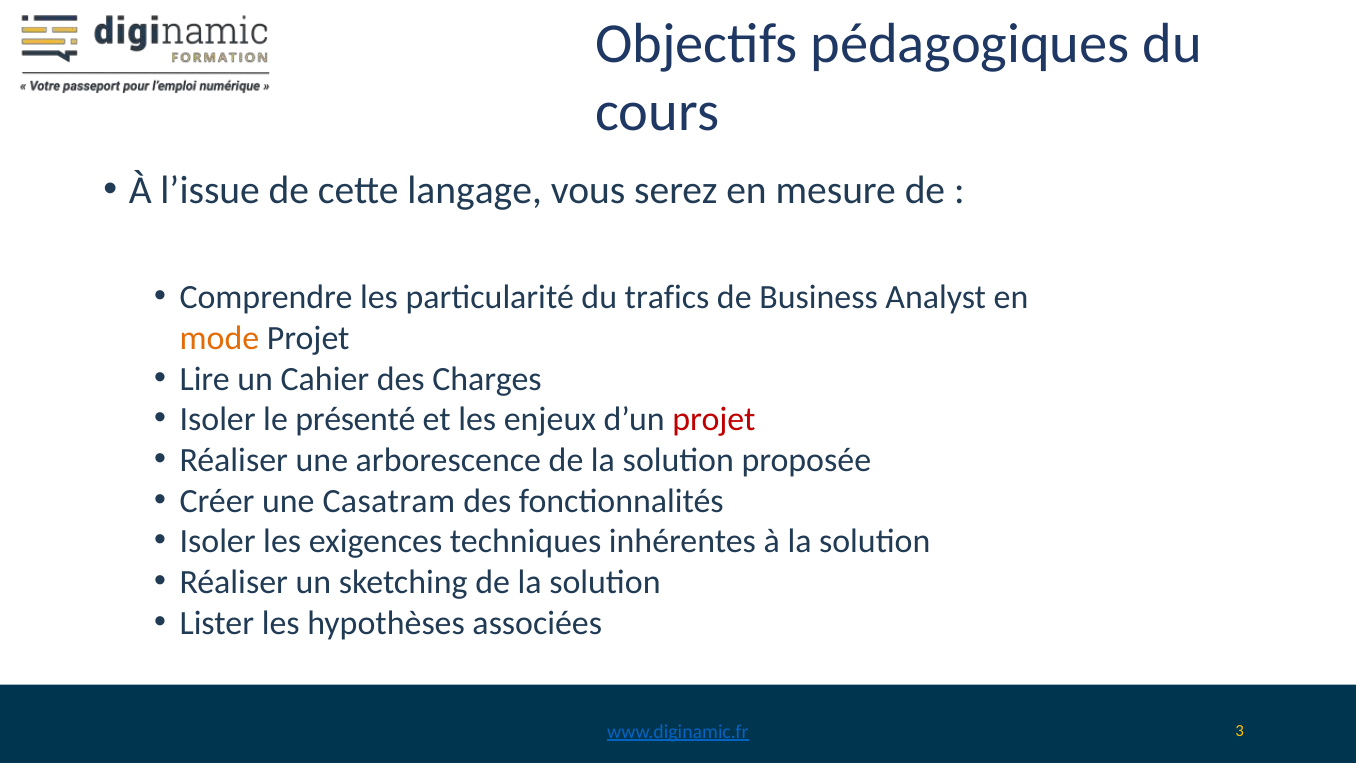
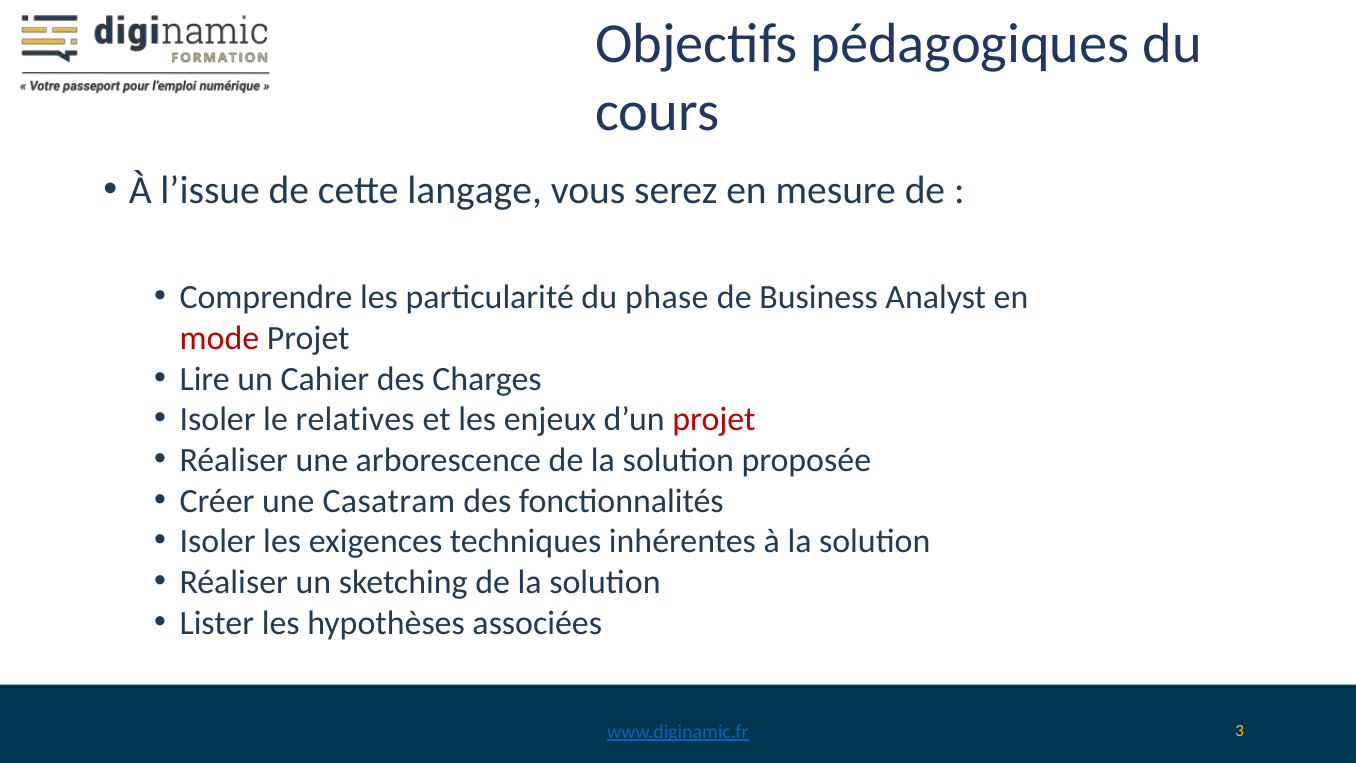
trafics: trafics -> phase (667, 297)
mode colour: orange -> red (219, 338)
présenté: présenté -> relatives (355, 419)
